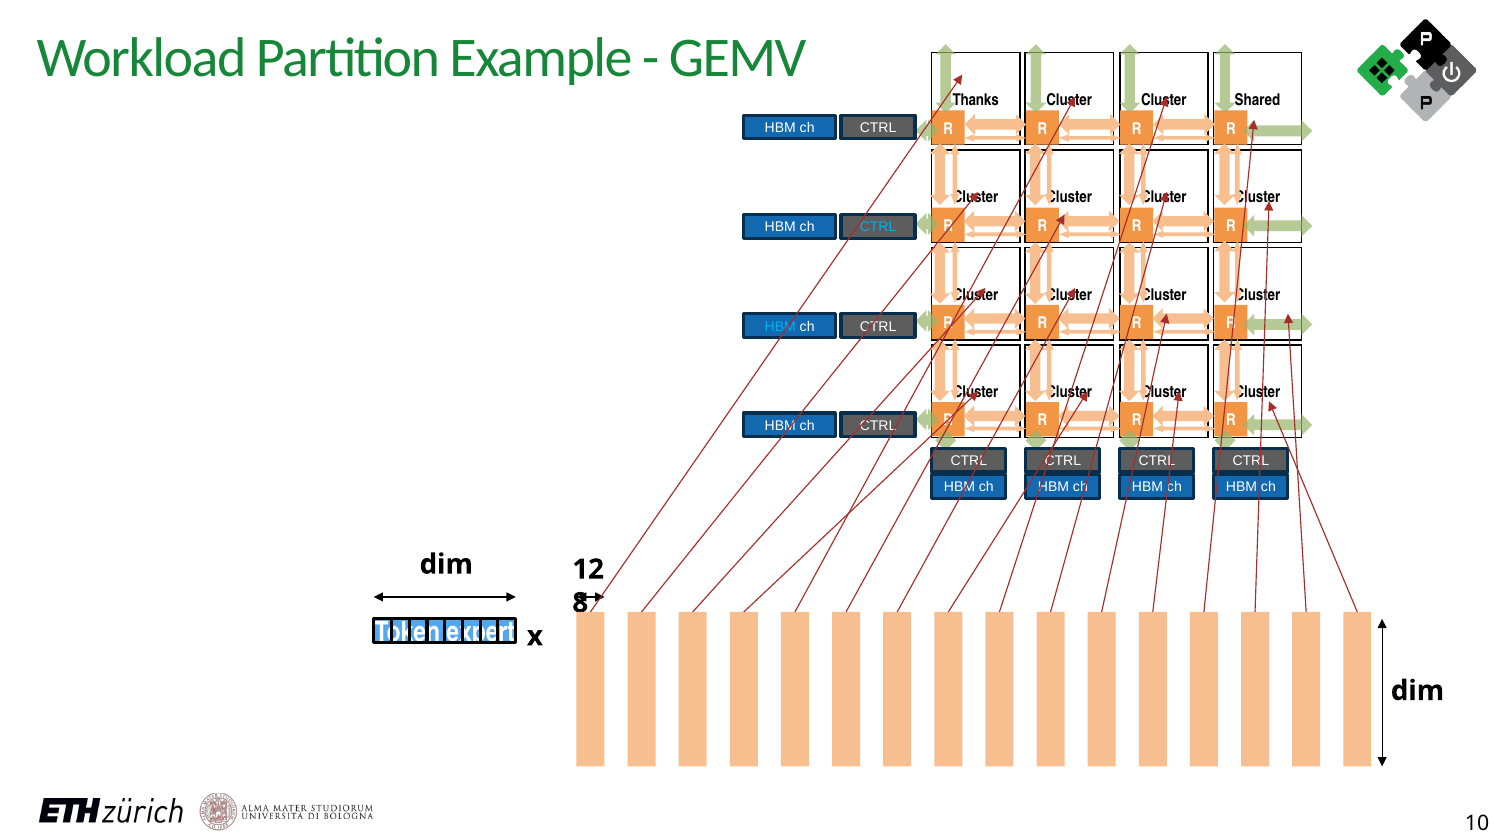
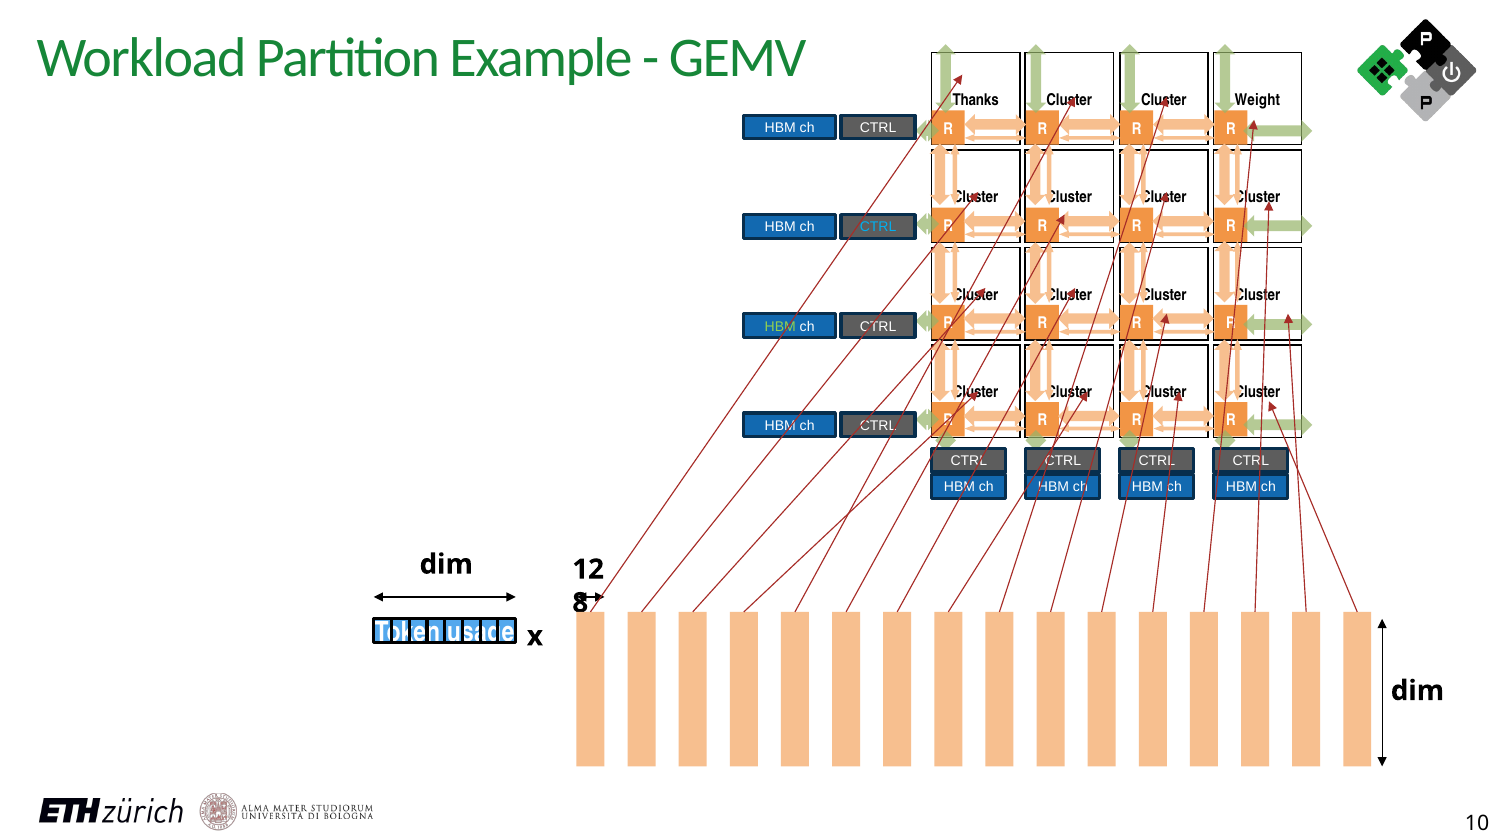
Shared: Shared -> Weight (1257, 100)
HBM colour: light blue -> light green (780, 327)
expert: expert -> usage (481, 633)
